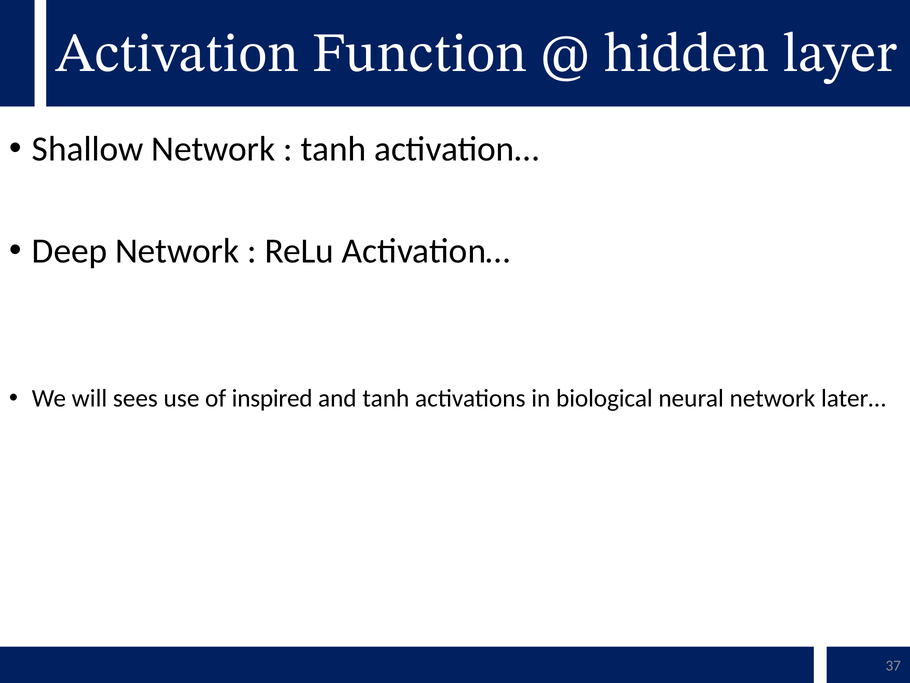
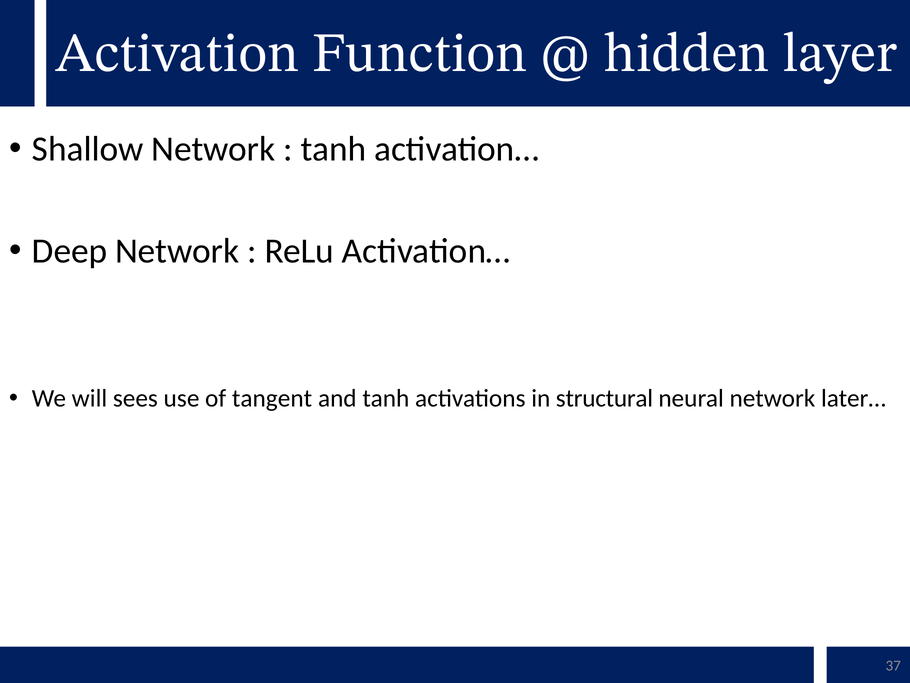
inspired: inspired -> tangent (272, 398)
biological: biological -> structural (604, 398)
